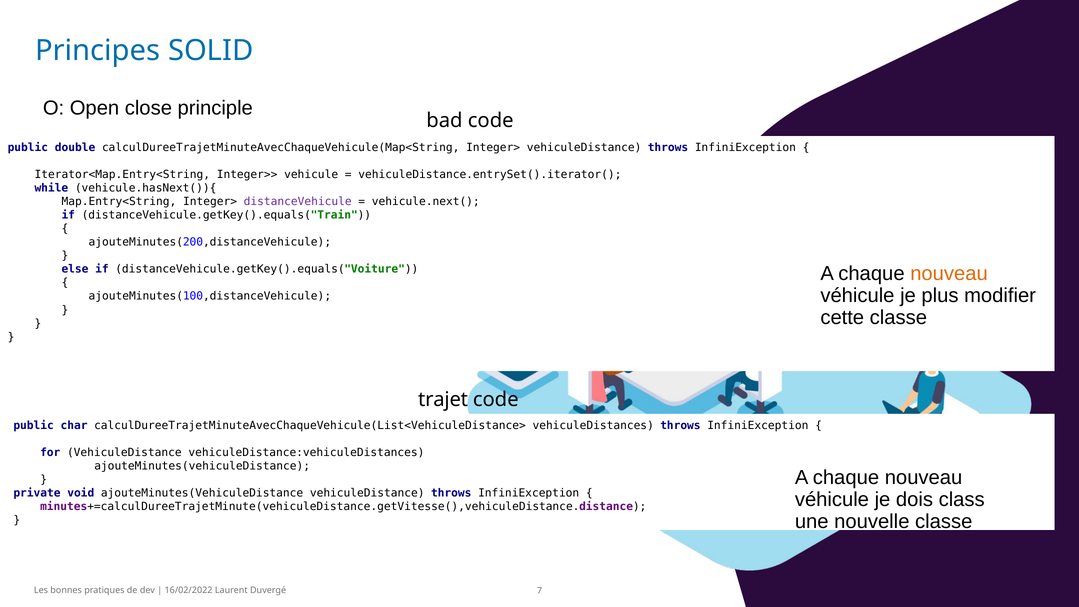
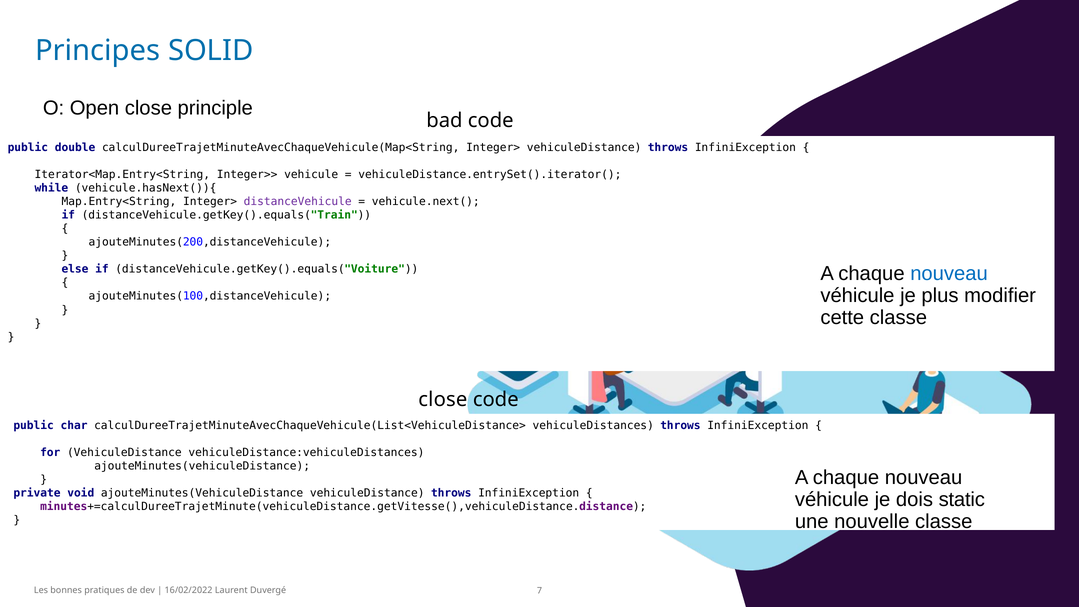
nouveau colour: orange -> blue (949, 274)
trajet: trajet -> close (443, 400)
class: class -> static (962, 500)
